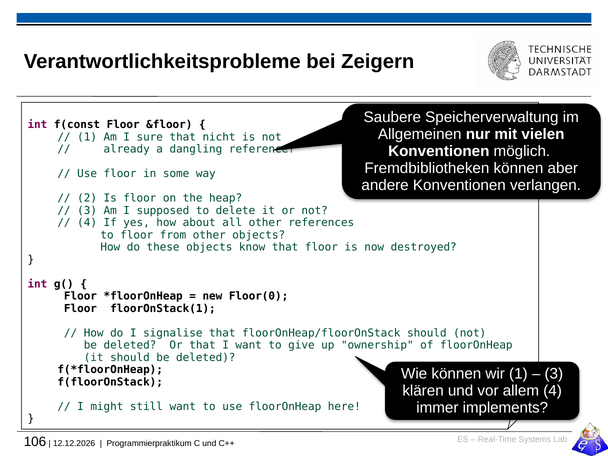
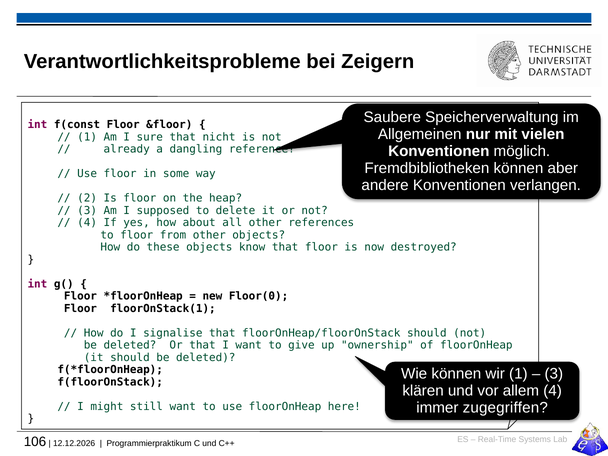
implements: implements -> zugegriffen (505, 408)
